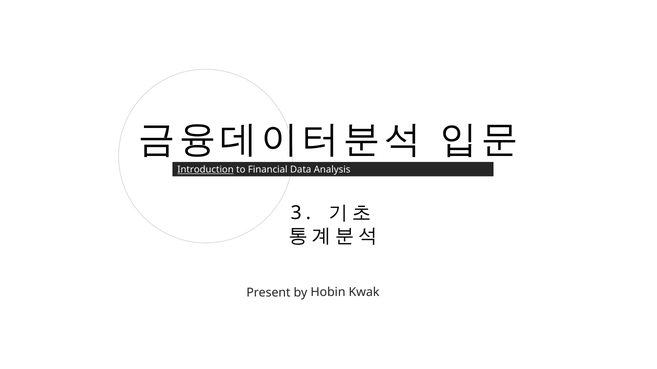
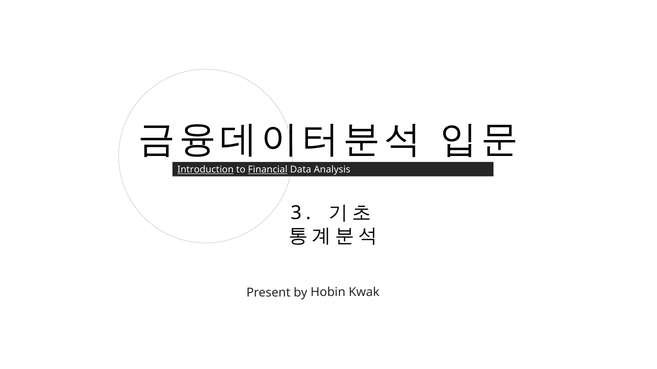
Financial underline: none -> present (268, 170)
